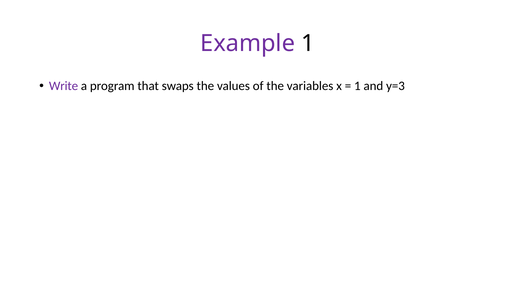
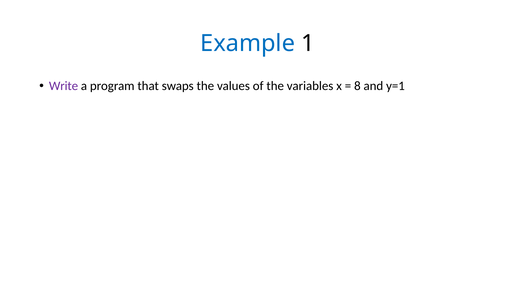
Example colour: purple -> blue (248, 43)
1: 1 -> 8 (357, 86)
y=3: y=3 -> y=1 (395, 86)
